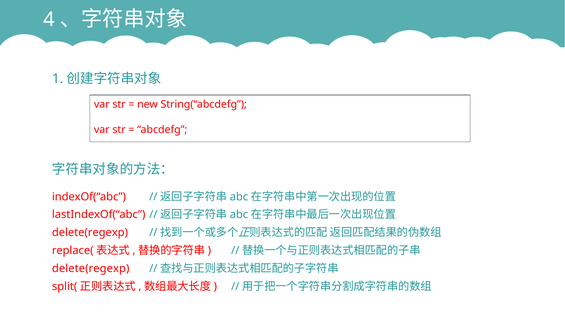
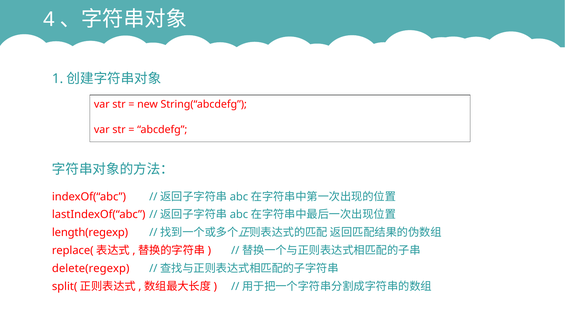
delete(regexp: delete(regexp -> length(regexp (90, 232)
